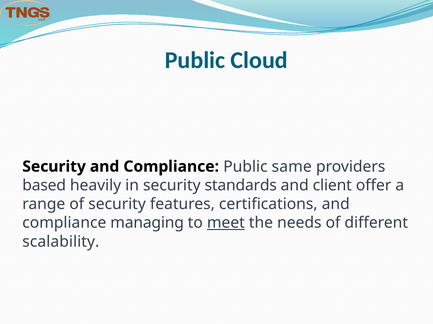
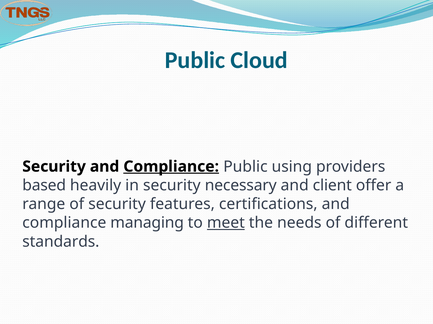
Compliance underline: none -> present (171, 167)
same: same -> using (292, 167)
standards: standards -> necessary (241, 186)
scalability: scalability -> standards (61, 242)
